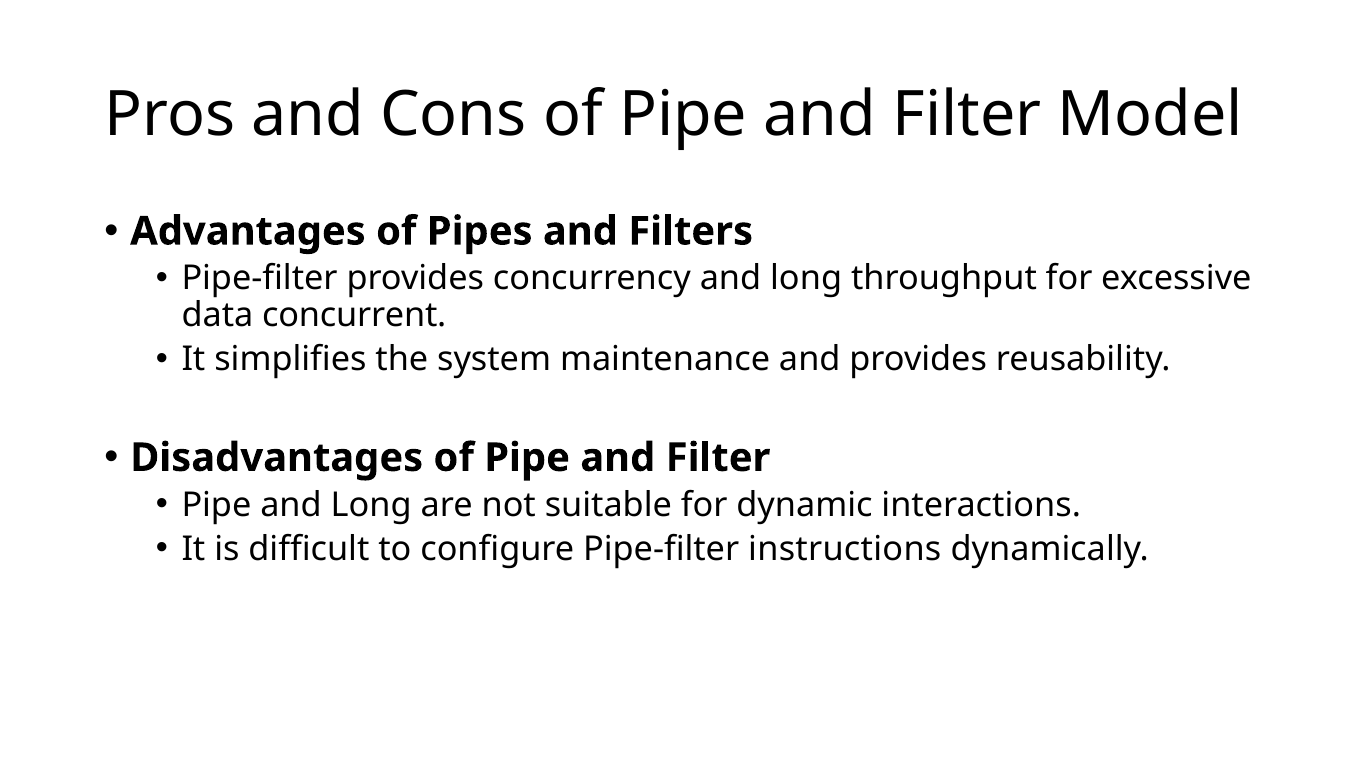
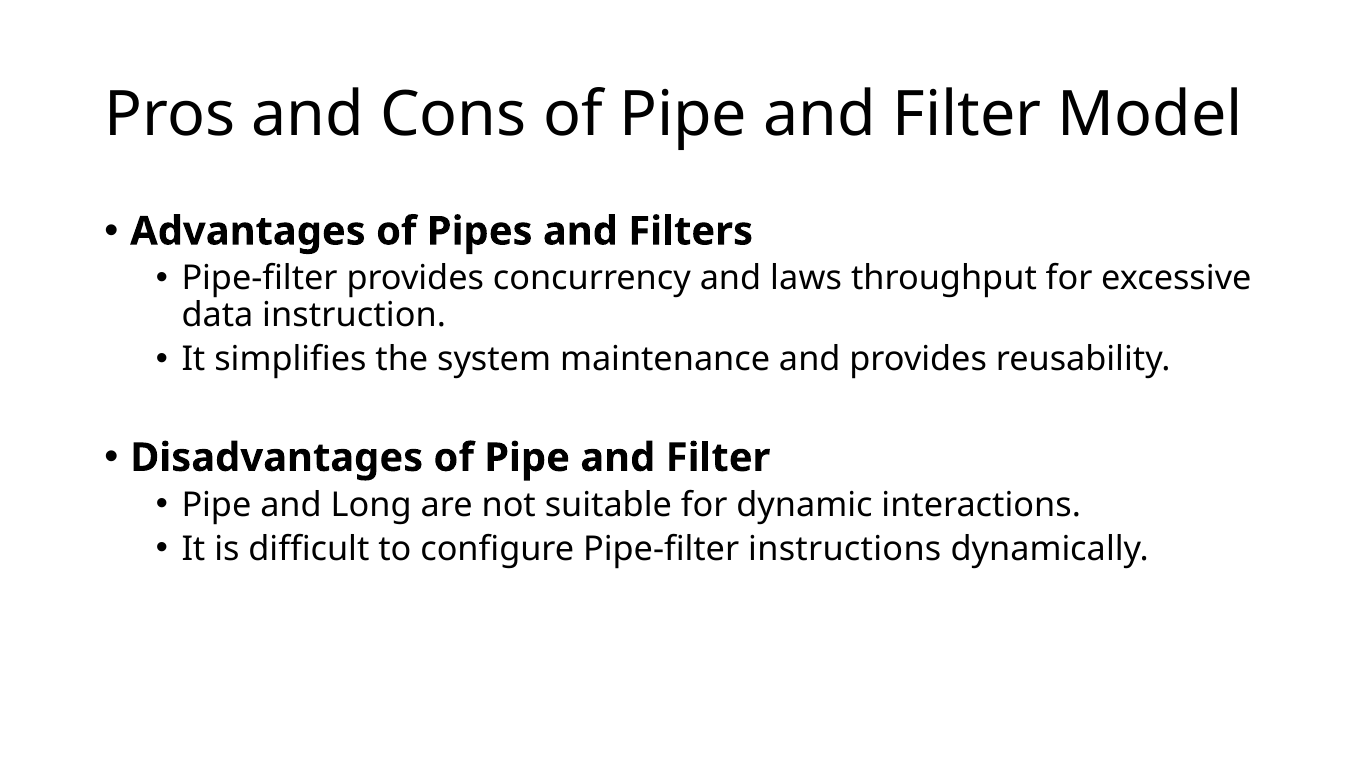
concurrency and long: long -> laws (806, 279)
concurrent: concurrent -> instruction (354, 316)
